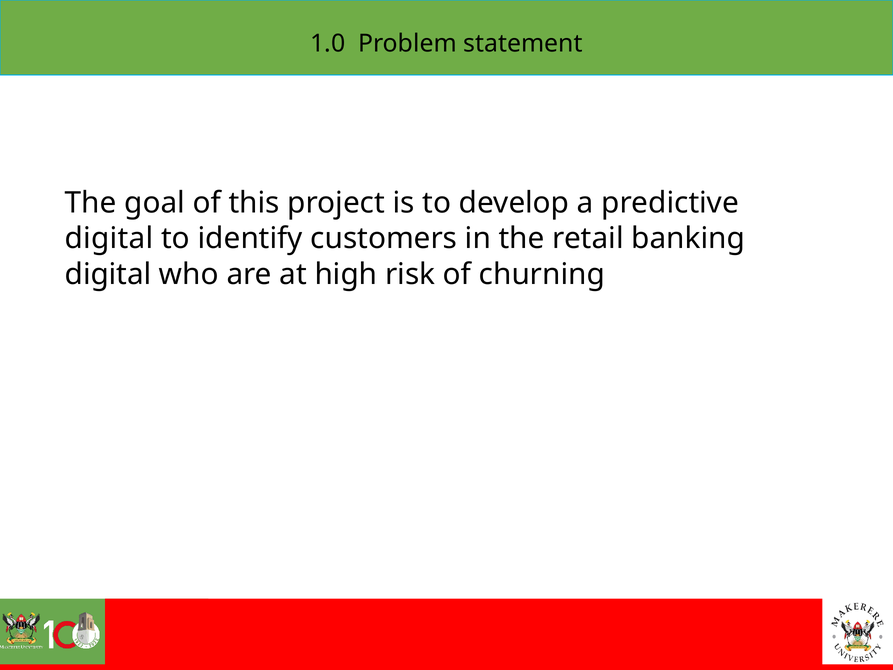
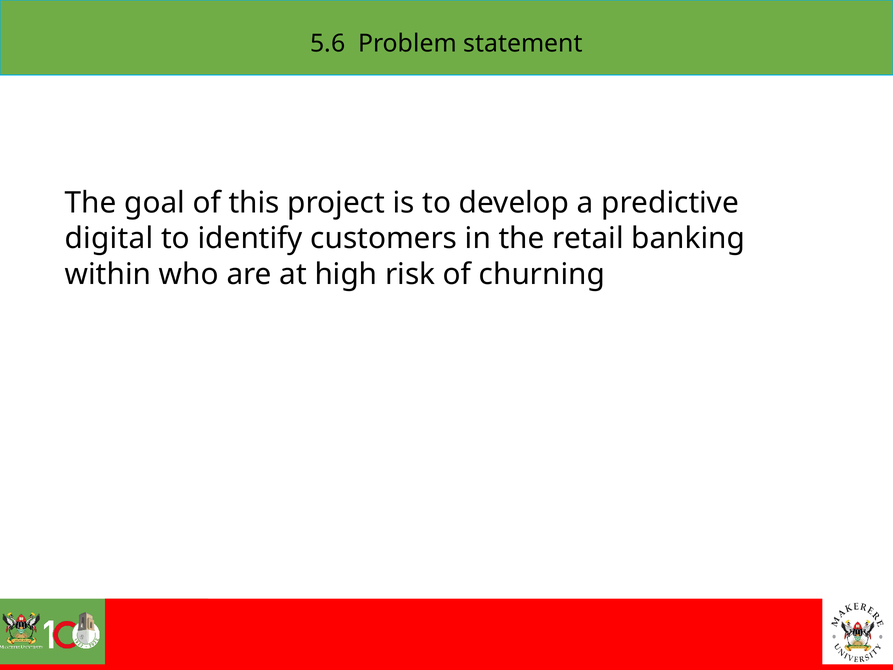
1.0: 1.0 -> 5.6 (328, 43)
digital: digital -> within (108, 274)
